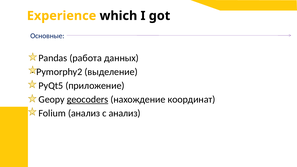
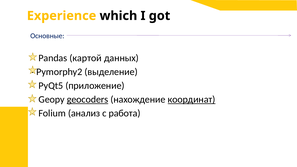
работа: работа -> картой (86, 58)
координат underline: none -> present (192, 100)
с анализ: анализ -> работа (125, 113)
